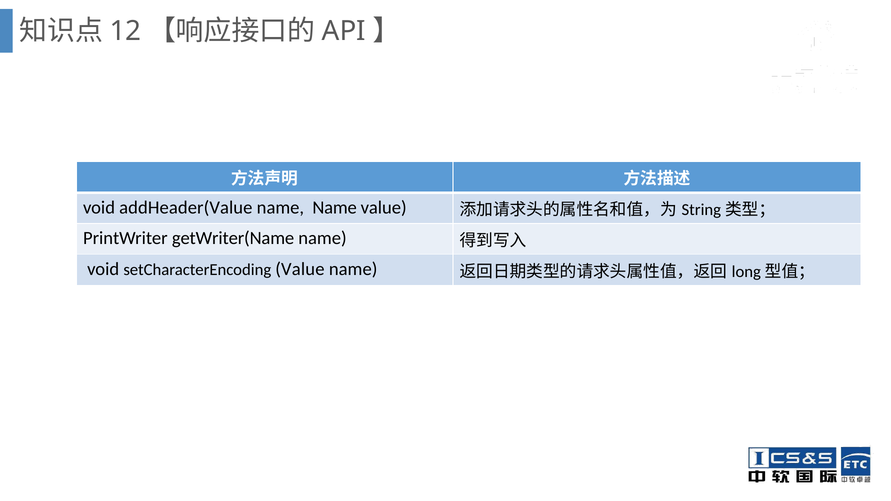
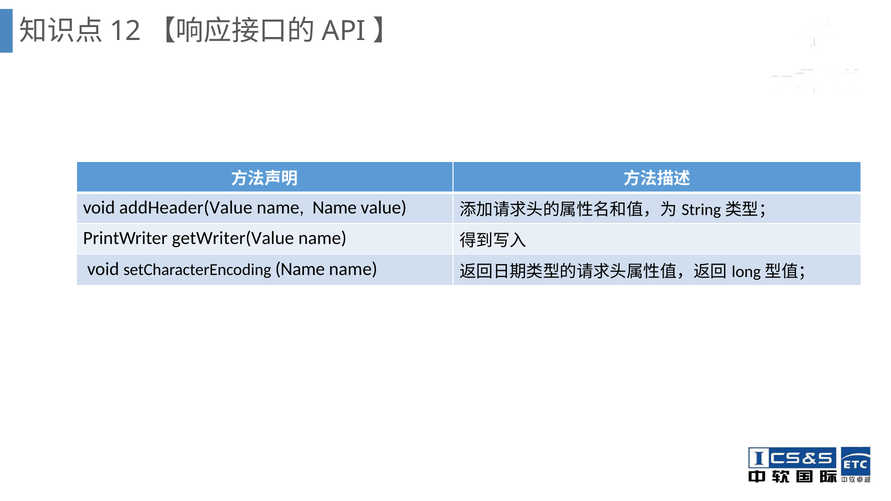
getWriter(Name: getWriter(Name -> getWriter(Value (233, 238)
setCharacterEncoding Value: Value -> Name (300, 269)
